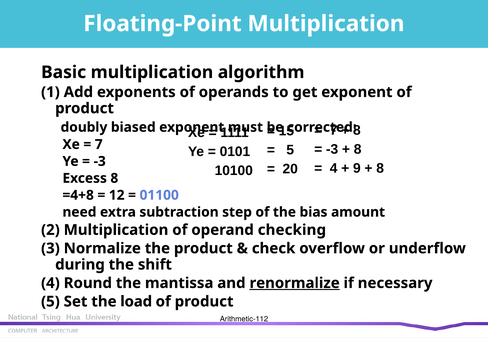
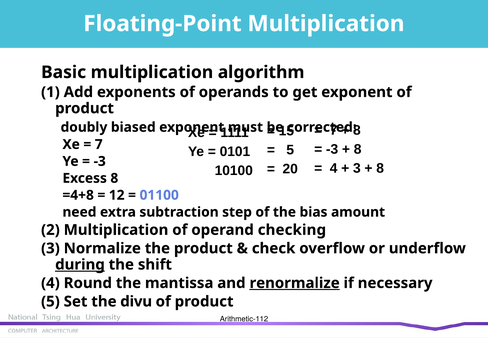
9: 9 -> 3 (357, 168)
during underline: none -> present (80, 264)
load: load -> divu (136, 301)
